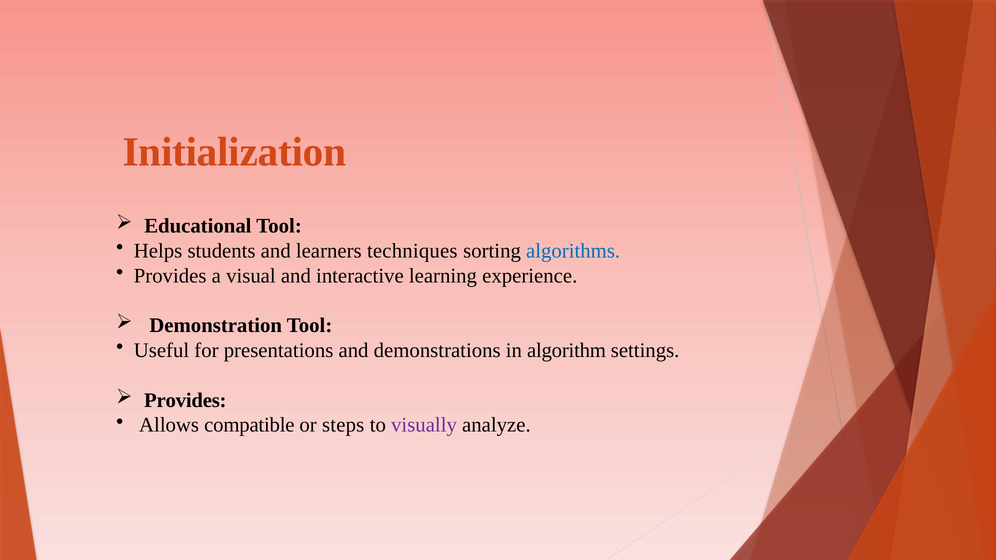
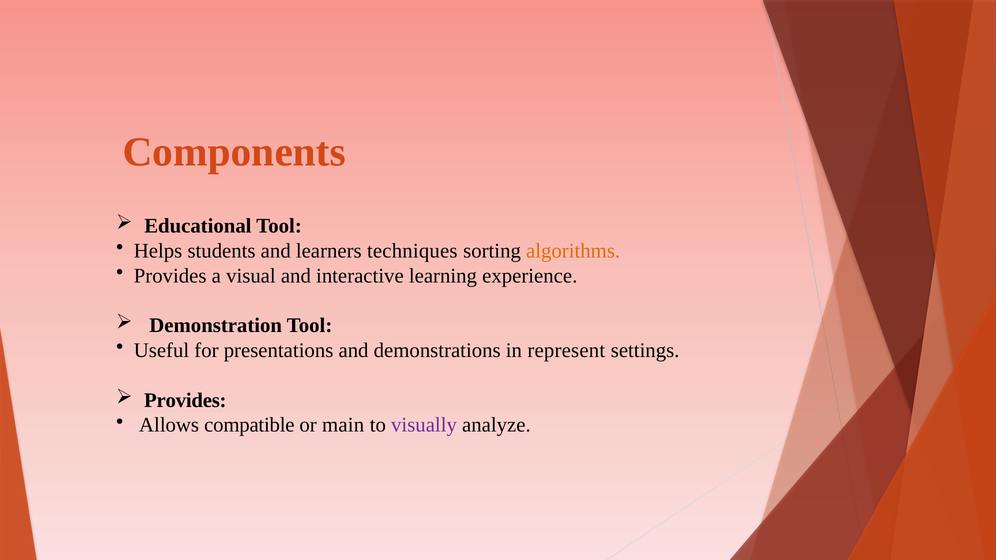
Initialization: Initialization -> Components (234, 152)
algorithms colour: blue -> orange (573, 251)
algorithm: algorithm -> represent (566, 351)
steps: steps -> main (343, 425)
